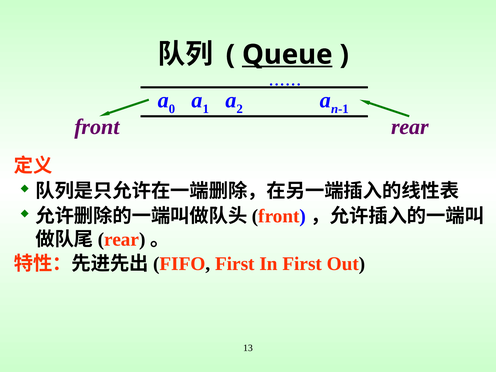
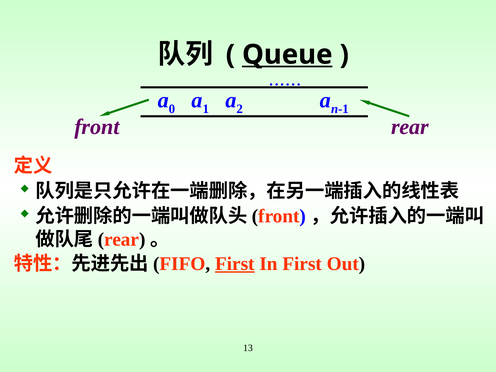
First underline: none -> present (235, 264)
